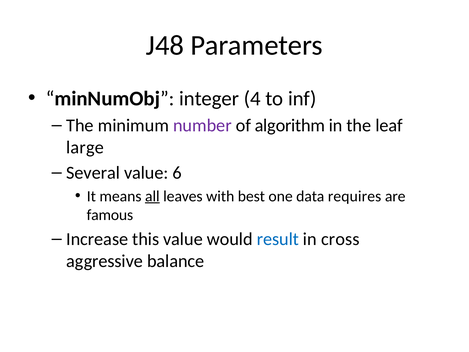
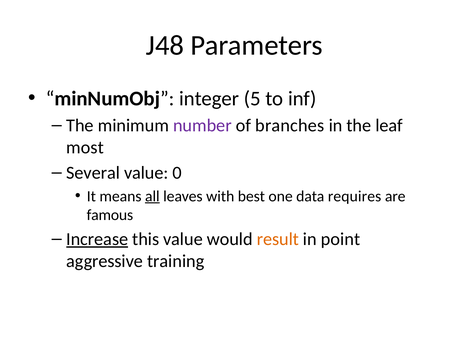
4: 4 -> 5 (252, 98)
algorithm: algorithm -> branches (290, 125)
large: large -> most (85, 147)
6: 6 -> 0 (177, 173)
Increase underline: none -> present (97, 239)
result colour: blue -> orange (278, 239)
cross: cross -> point (340, 239)
balance: balance -> training (176, 261)
